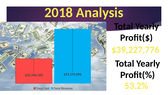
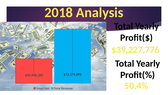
53.2%: 53.2% -> 50.4% (136, 85)
